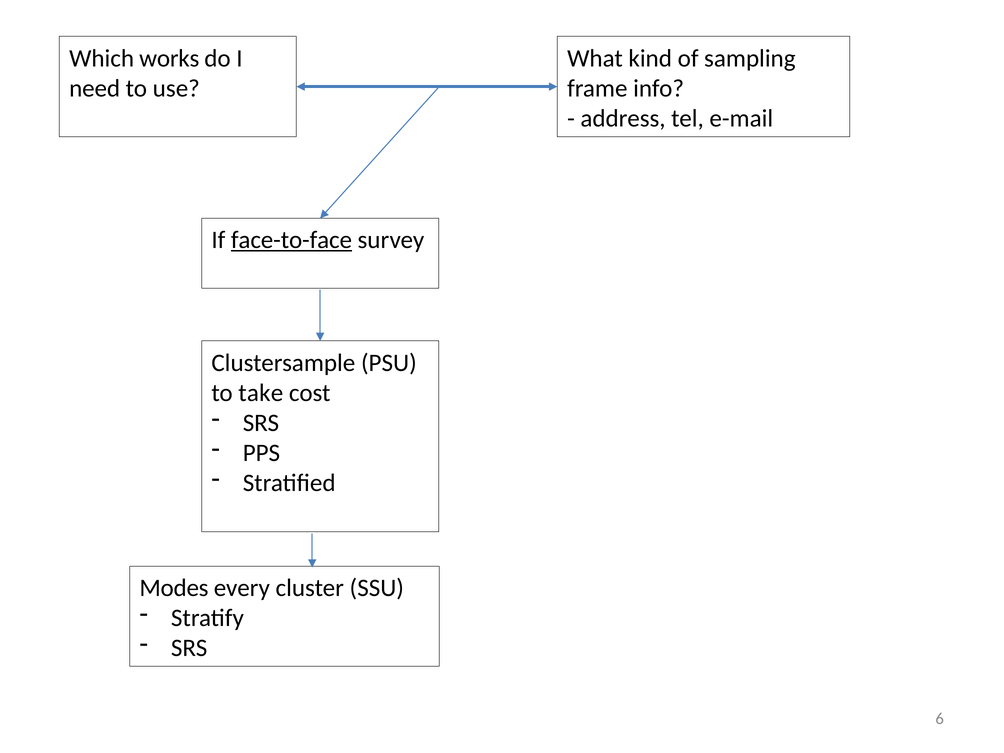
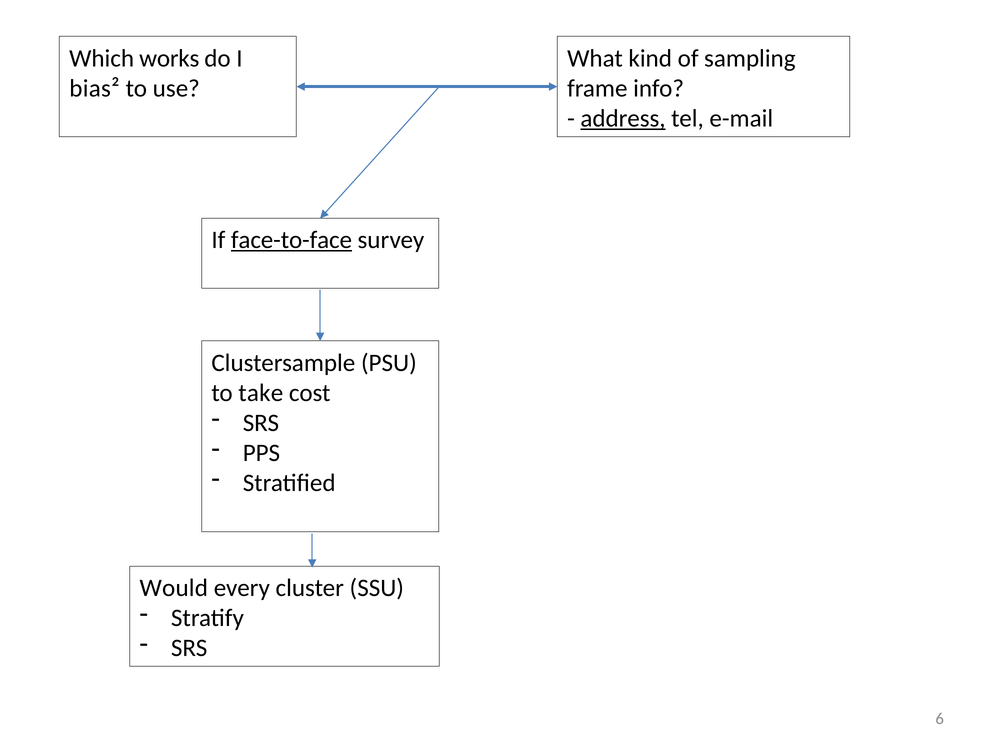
need: need -> bias² (94, 88)
address underline: none -> present (623, 118)
Modes: Modes -> Would (174, 588)
